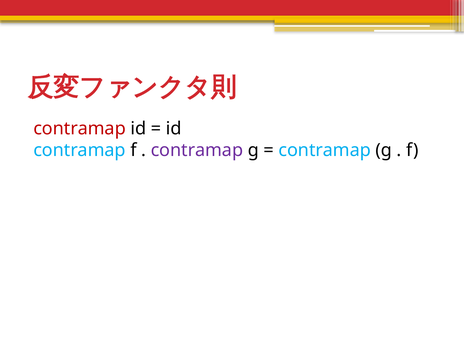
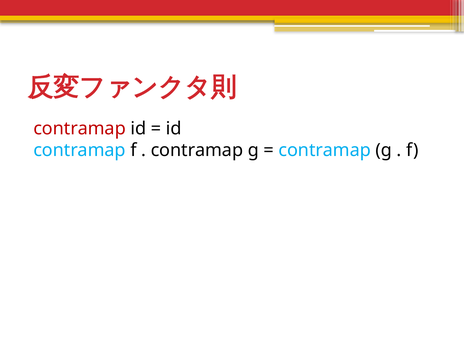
contramap colour: purple -> black (197, 150)
